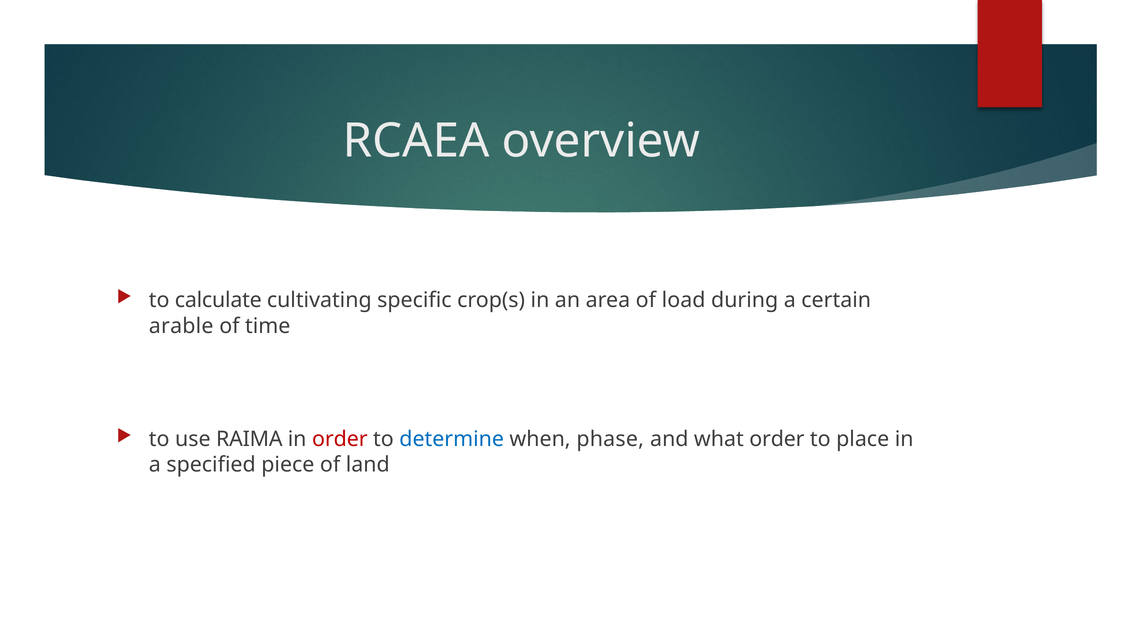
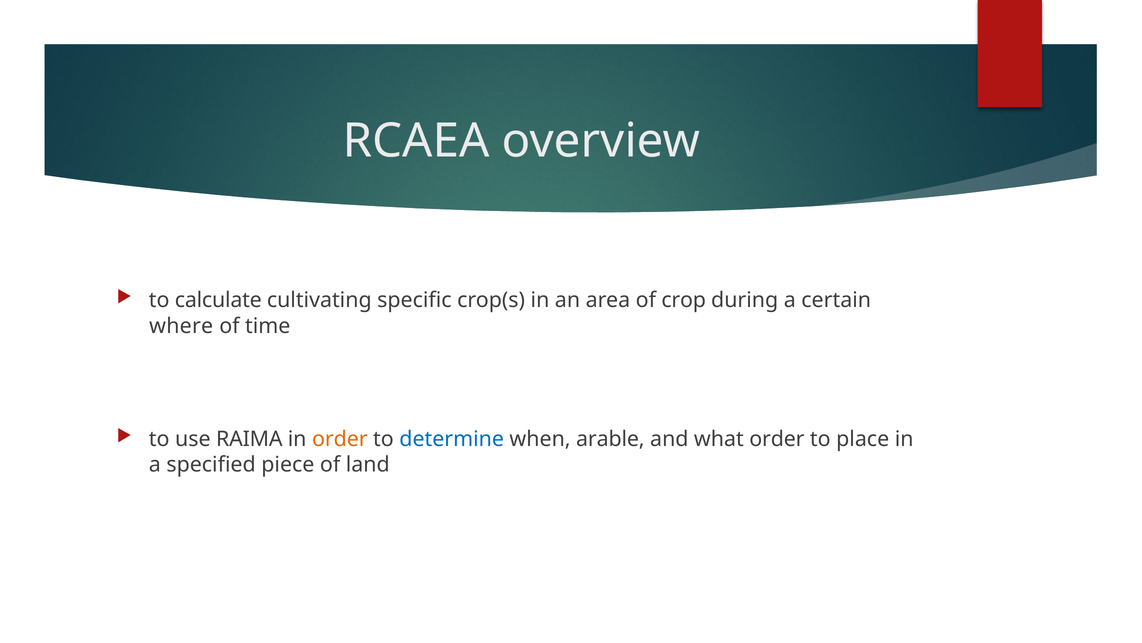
load: load -> crop (684, 300)
arable: arable -> where (181, 326)
order colour: red -> orange (340, 439)
phase: phase -> arable (610, 439)
